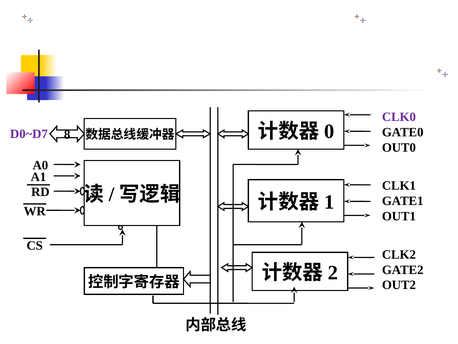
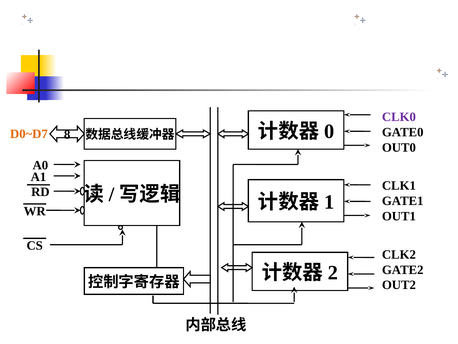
D0~D7 colour: purple -> orange (29, 134)
